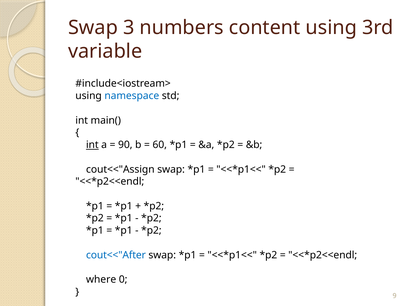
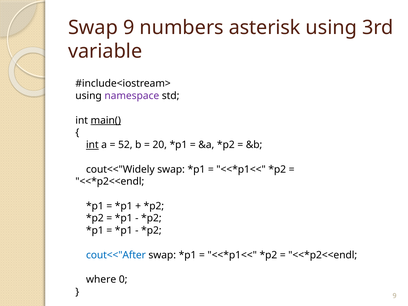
Swap 3: 3 -> 9 (129, 28)
content: content -> asterisk (265, 28)
namespace colour: blue -> purple (132, 96)
main( underline: none -> present (106, 120)
90: 90 -> 52 (125, 145)
60: 60 -> 20 (160, 145)
cout<<"Assign: cout<<"Assign -> cout<<"Widely (120, 169)
